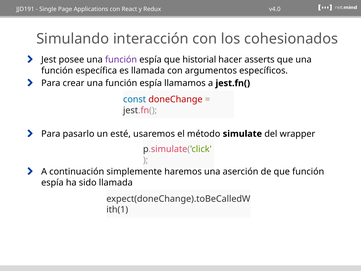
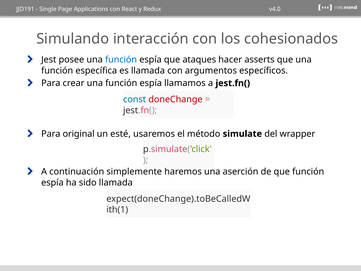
función colour: purple -> blue (121, 60)
historial: historial -> ataques (199, 60)
pasarlo: pasarlo -> original (79, 134)
